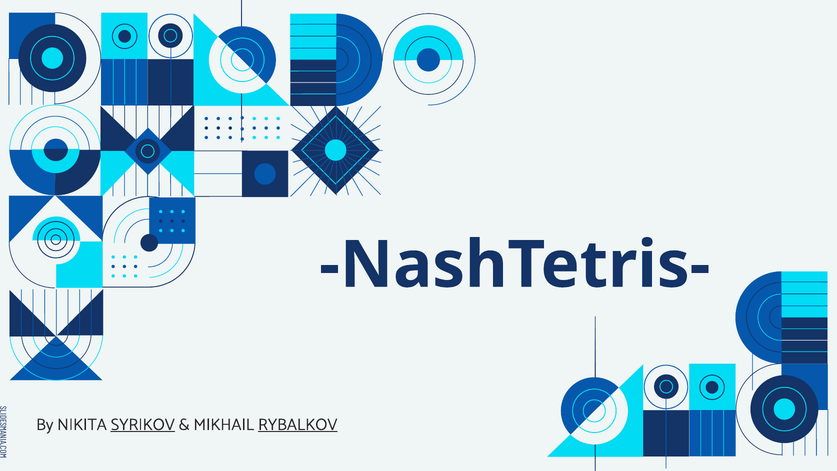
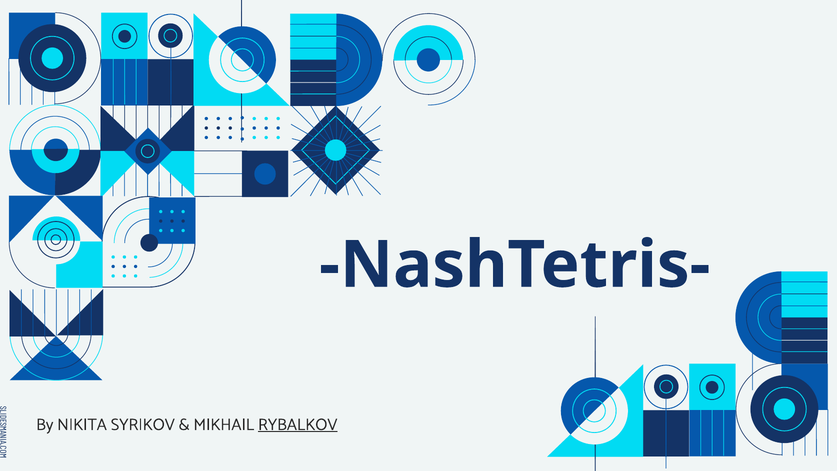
SYRIKOV underline: present -> none (143, 424)
